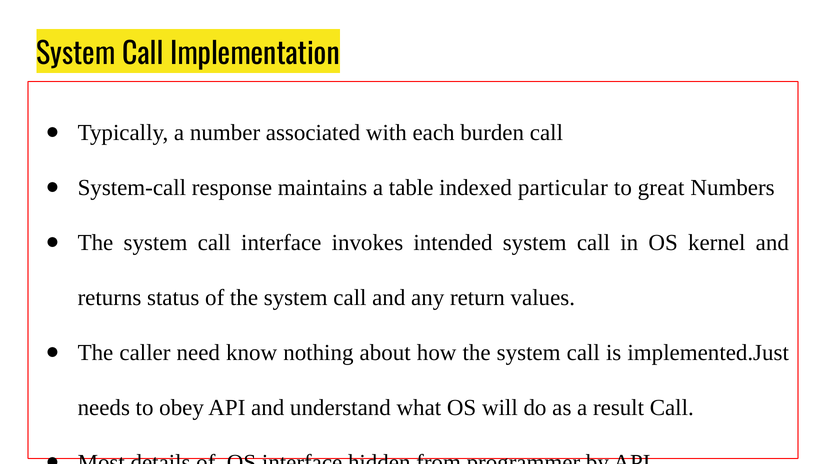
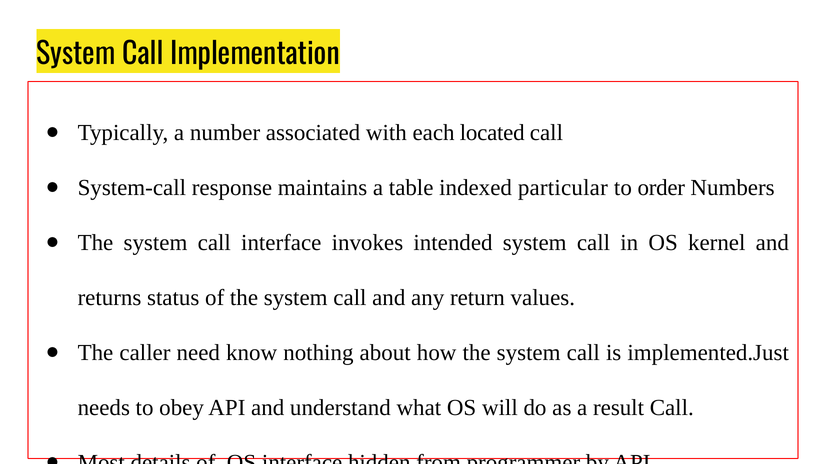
burden: burden -> located (492, 133)
great: great -> order (661, 188)
